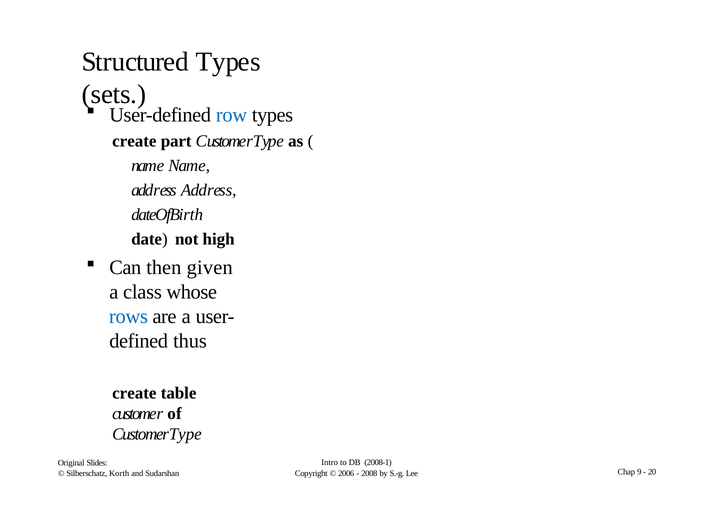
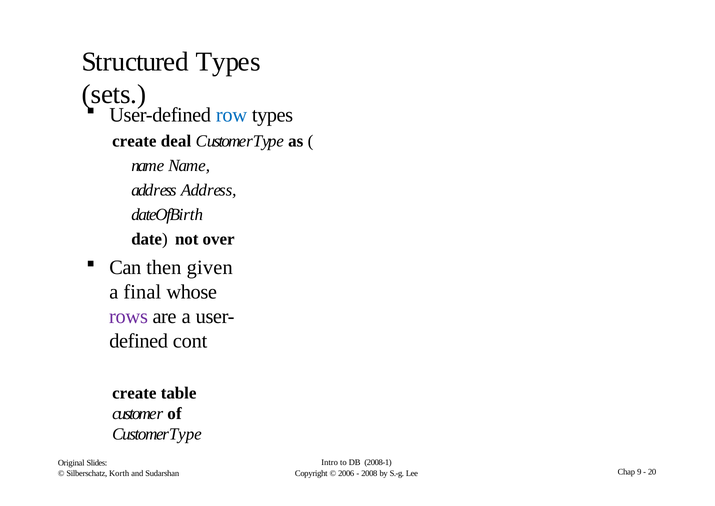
part: part -> deal (176, 141)
high: high -> over (219, 239)
class: class -> final (142, 292)
rows colour: blue -> purple (129, 316)
thus: thus -> cont (190, 341)
